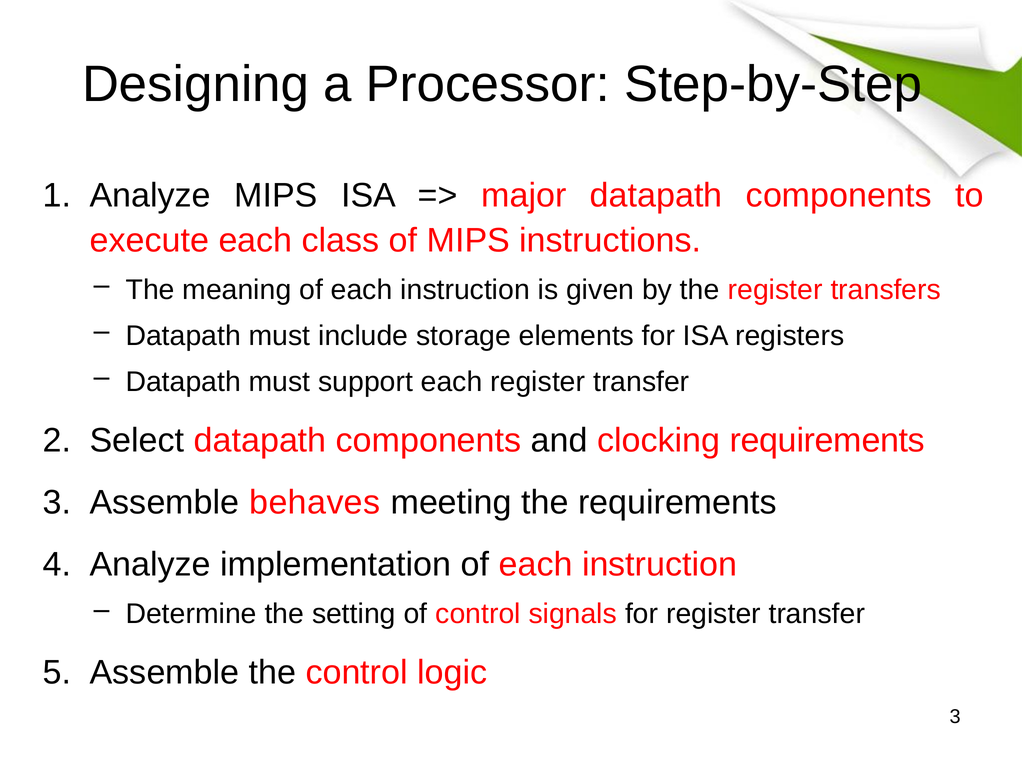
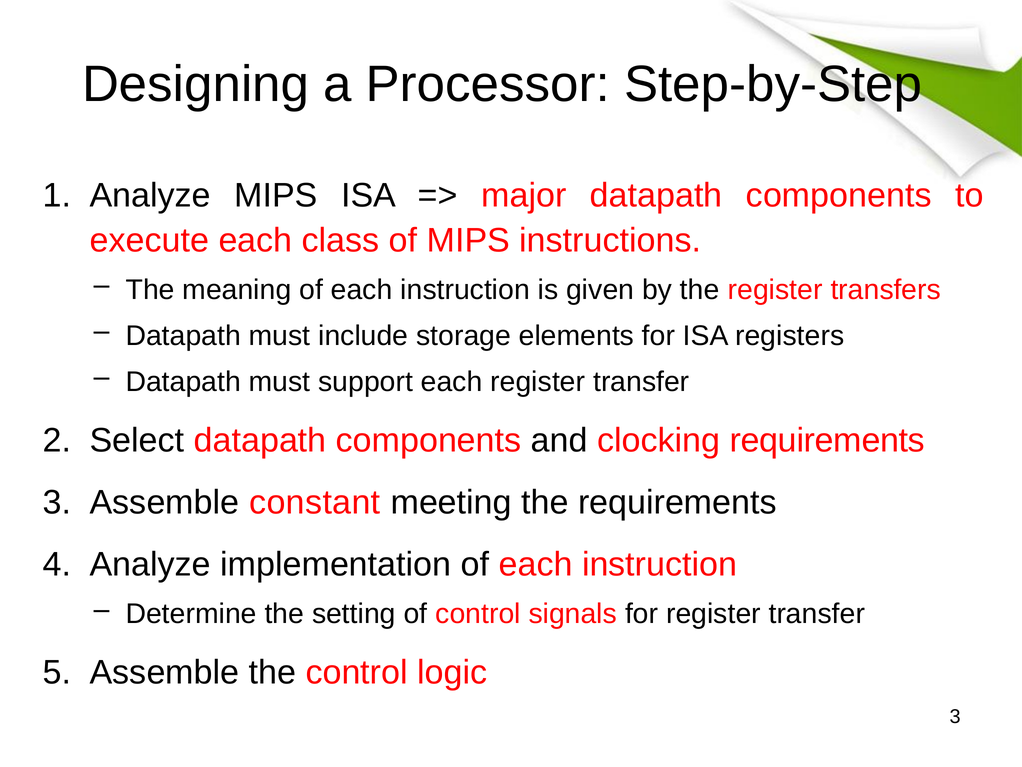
behaves: behaves -> constant (315, 502)
